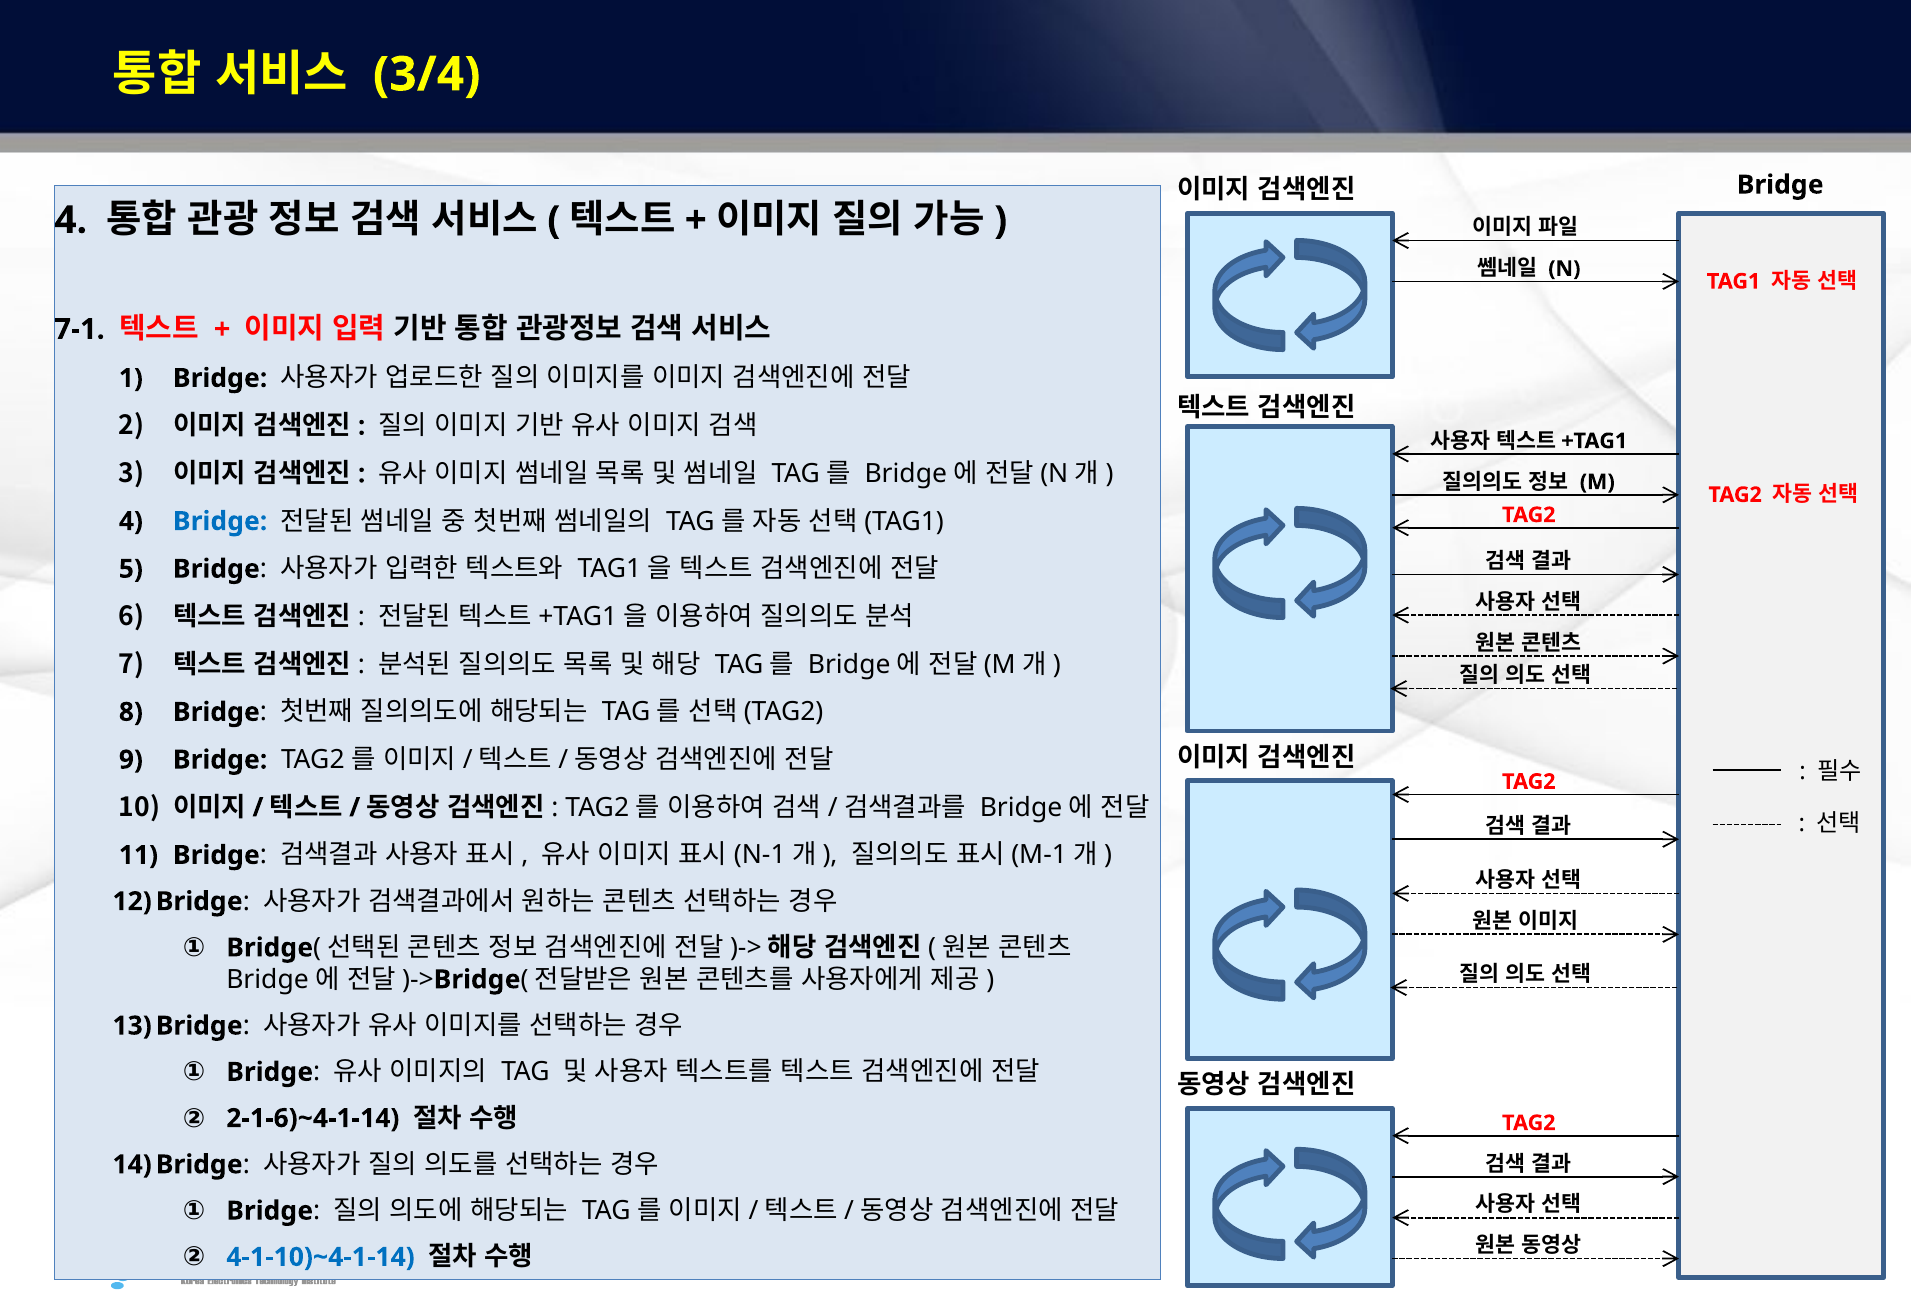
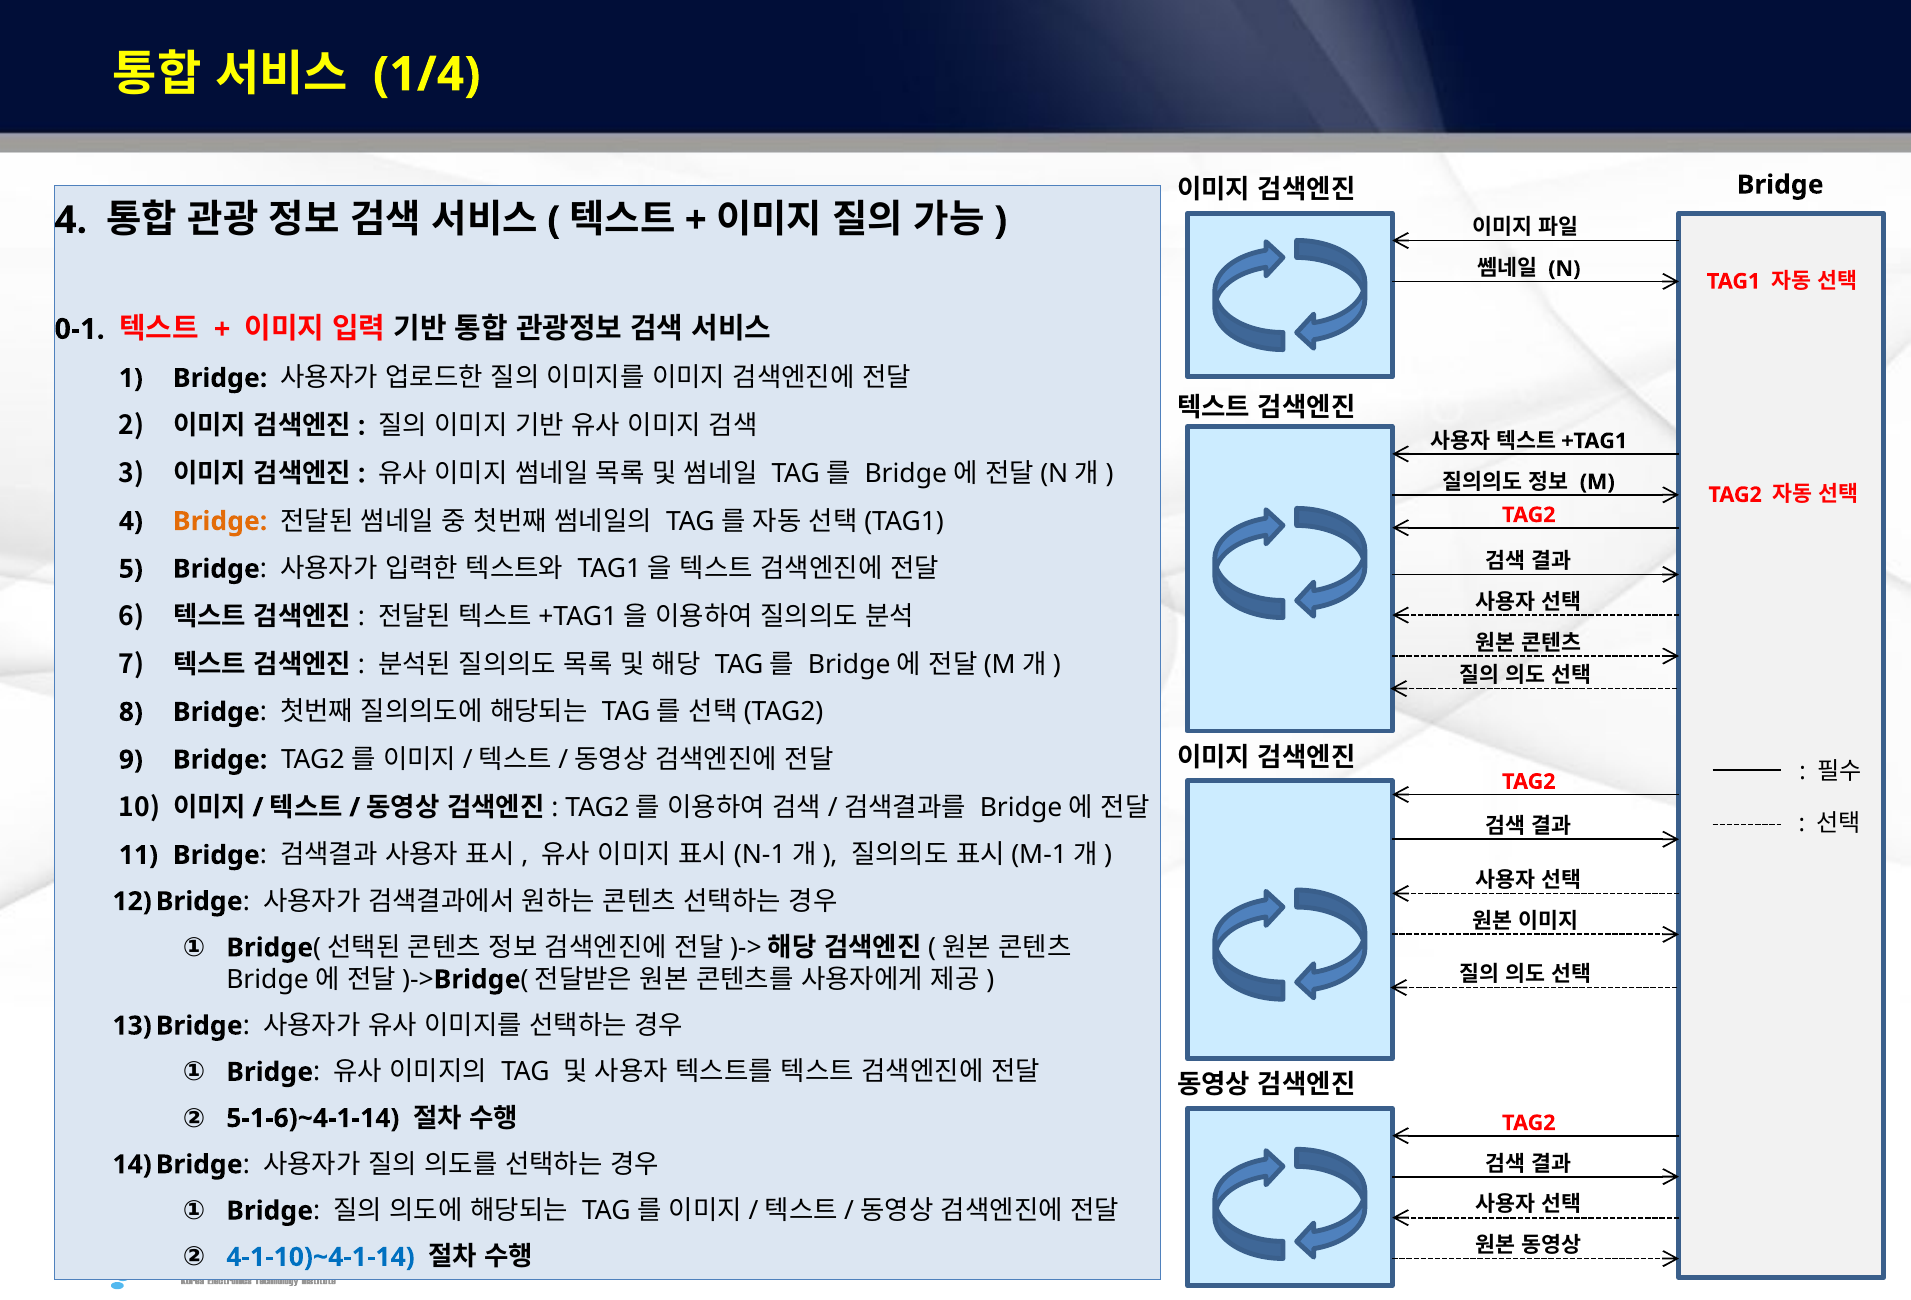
3/4: 3/4 -> 1/4 (427, 75)
7-1: 7-1 -> 0-1 (80, 329)
Bridge colour: blue -> orange (220, 521)
2-1-6)~4-1-14: 2-1-6)~4-1-14 -> 5-1-6)~4-1-14 (313, 1118)
